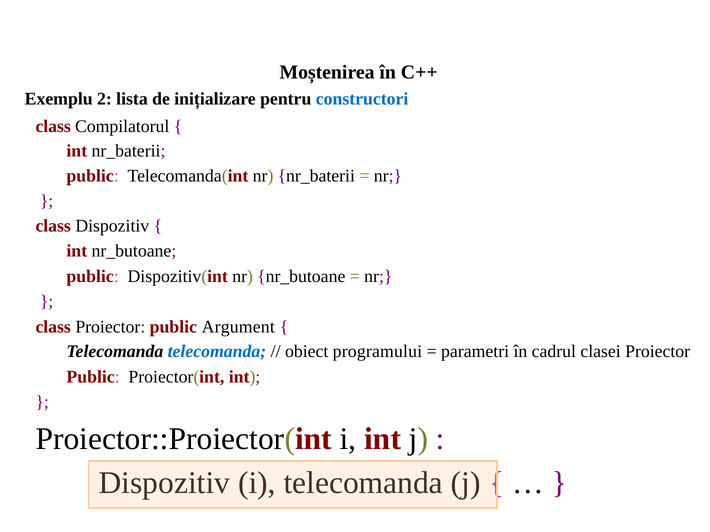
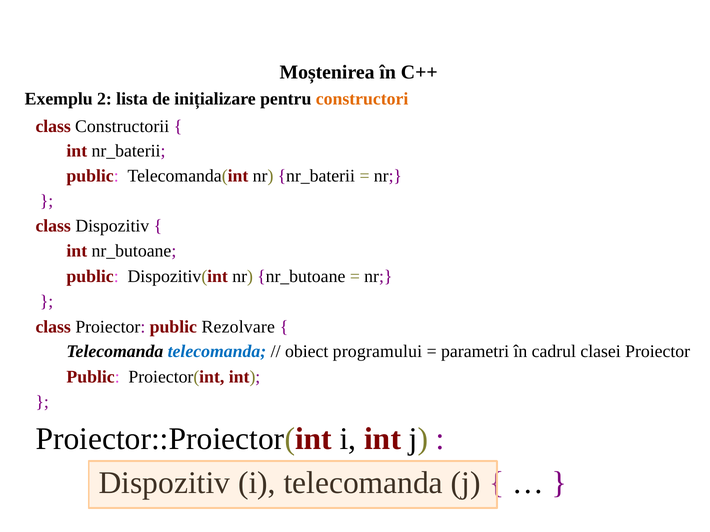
constructori colour: blue -> orange (362, 99)
Compilatorul: Compilatorul -> Constructorii (122, 126)
Argument: Argument -> Rezolvare (238, 327)
